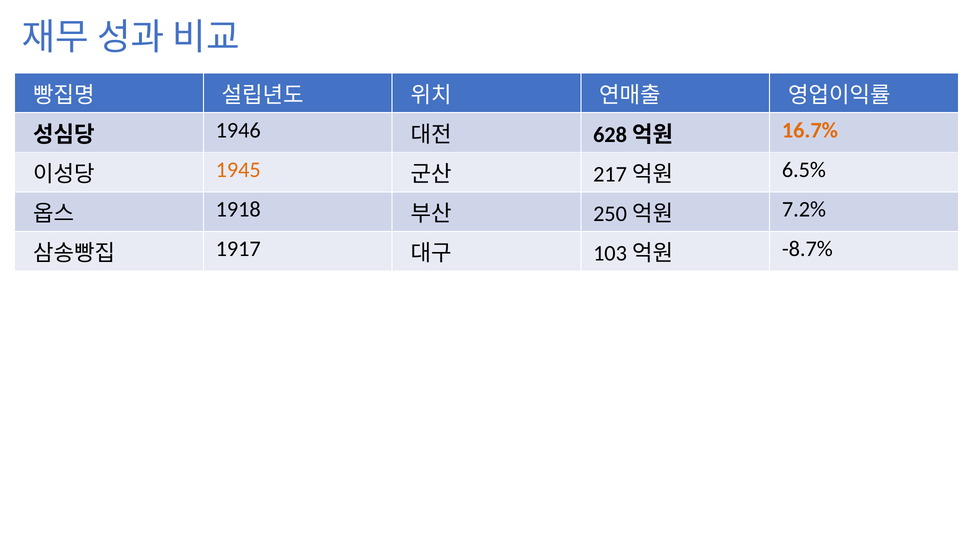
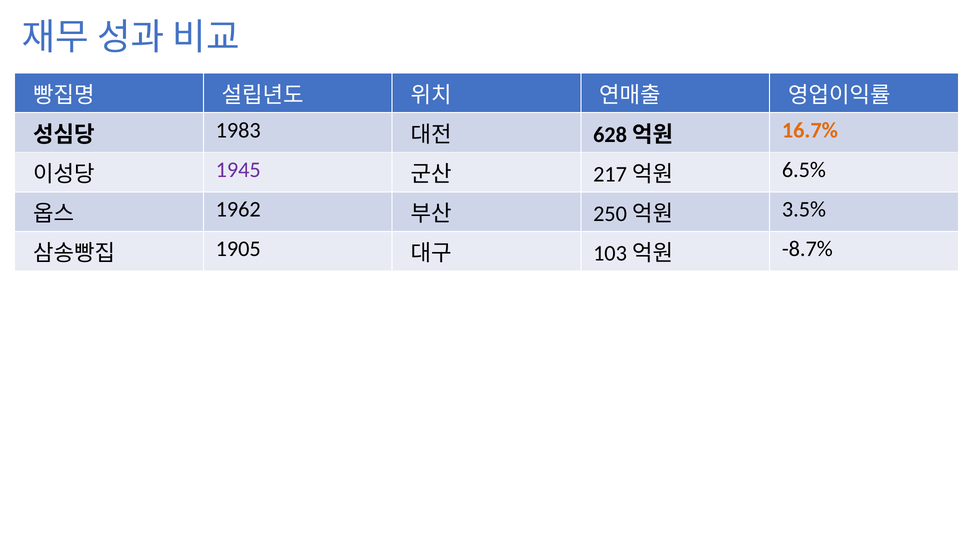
1946: 1946 -> 1983 (238, 130)
1945 colour: orange -> purple (238, 170)
1918: 1918 -> 1962 (238, 209)
7.2%: 7.2% -> 3.5% (804, 209)
1917: 1917 -> 1905 (238, 249)
